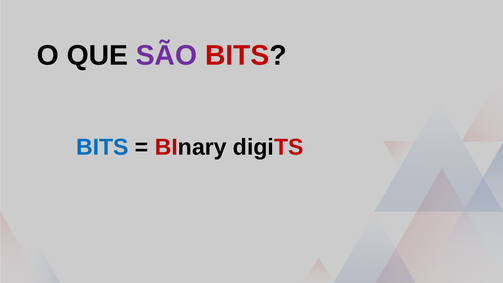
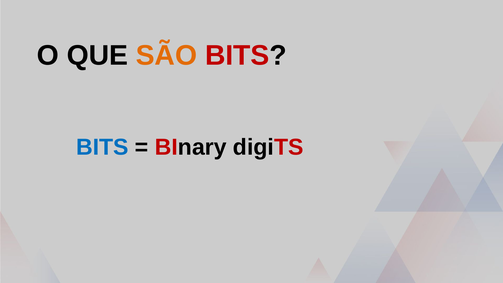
SÃO colour: purple -> orange (166, 56)
